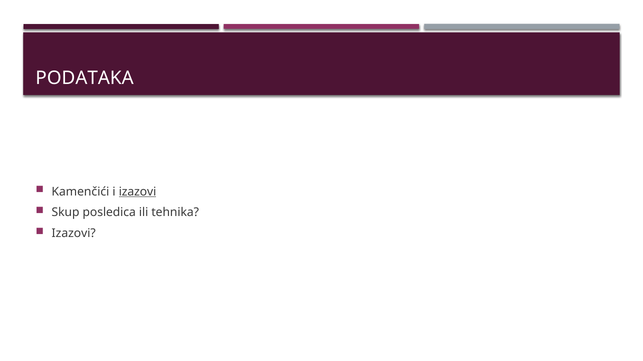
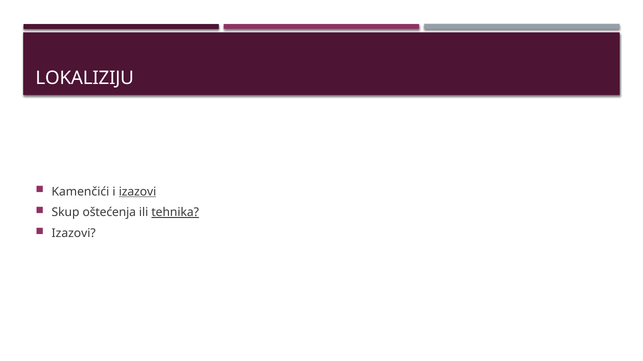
PODATAKA: PODATAKA -> LOKALIZIJU (85, 78)
posledica: posledica -> oštećenja (109, 213)
tehnika underline: none -> present (175, 213)
